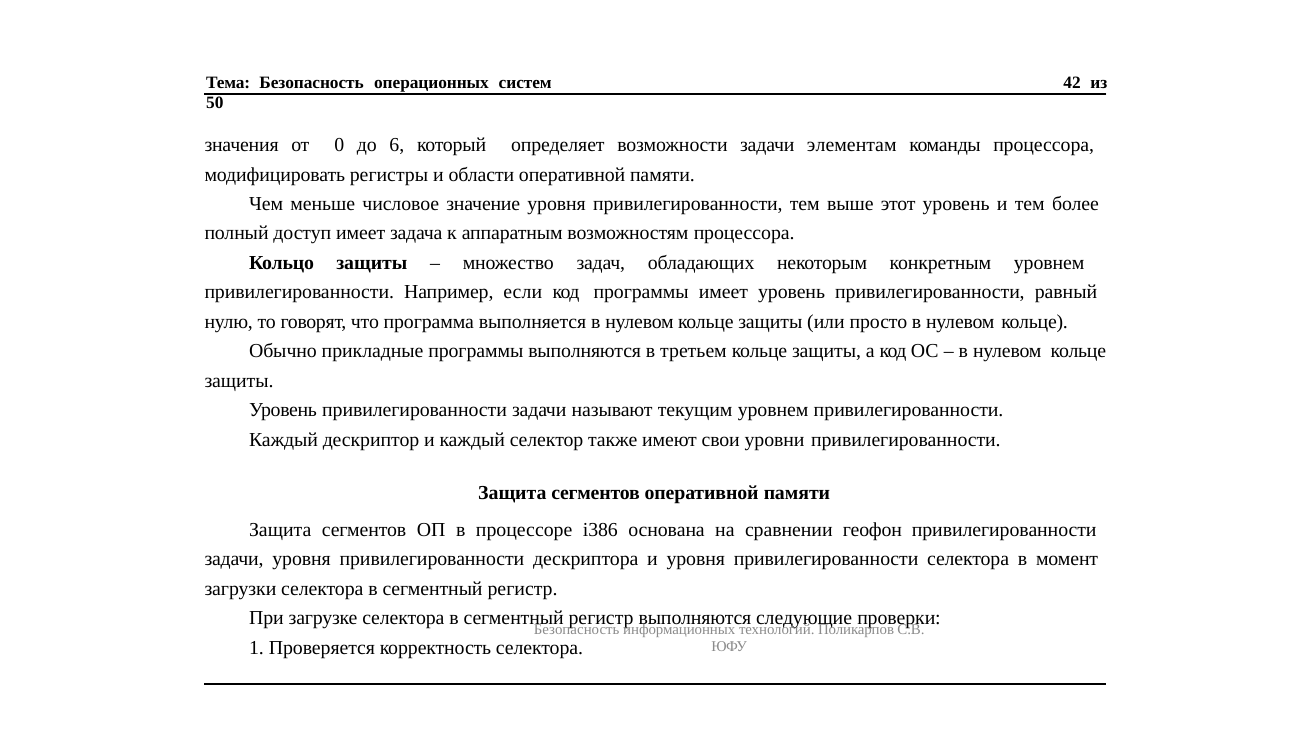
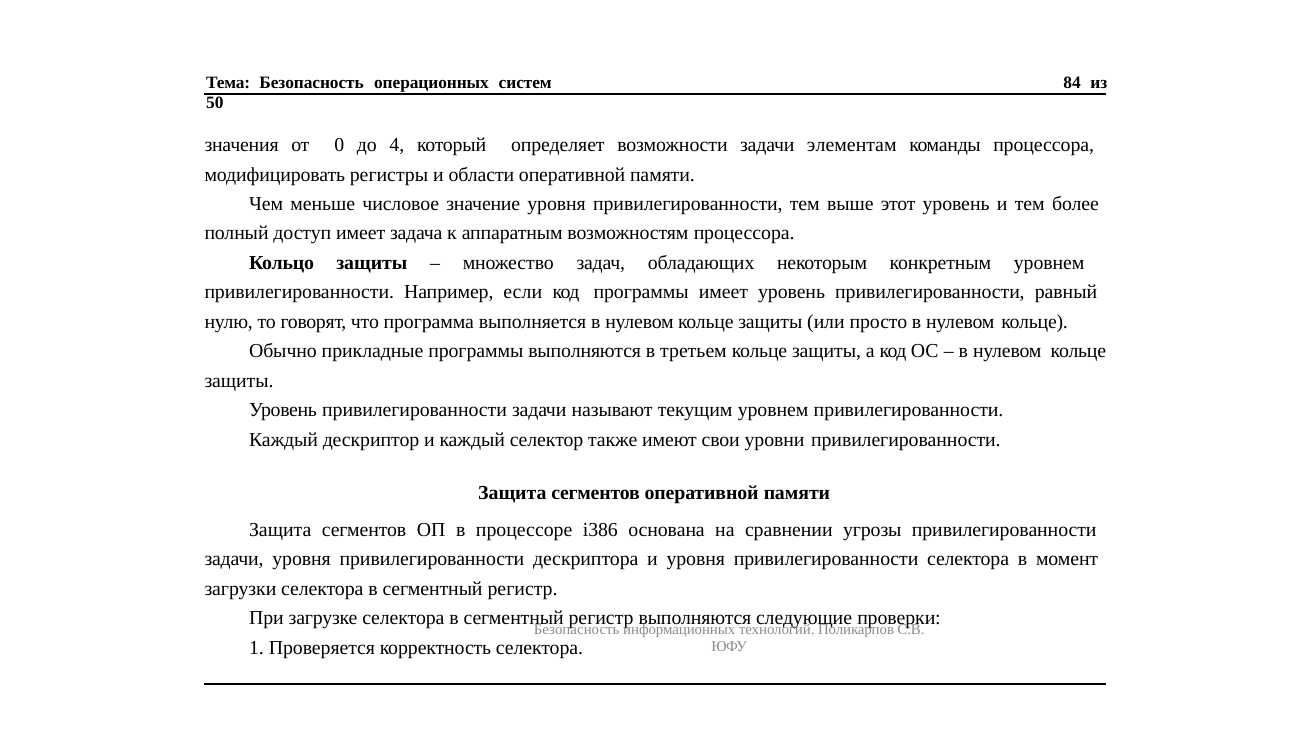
42: 42 -> 84 (1072, 82)
6: 6 -> 4 (397, 145)
геофон: геофон -> угрозы (872, 530)
